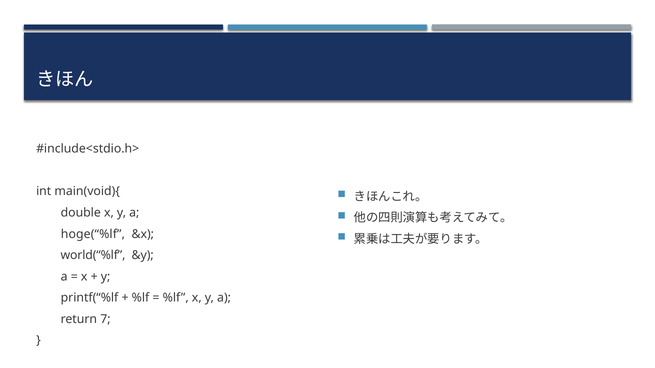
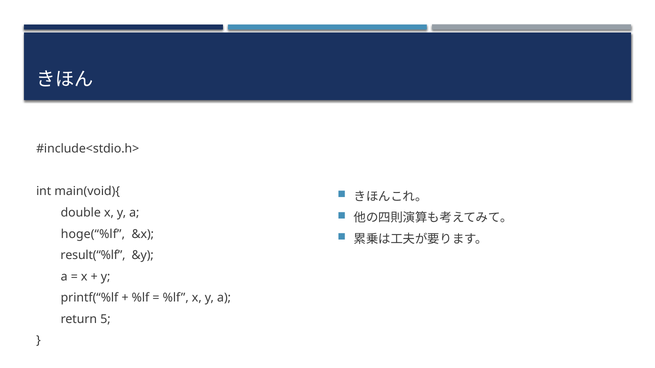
world(“%lf: world(“%lf -> result(“%lf (93, 256)
7: 7 -> 5 (105, 319)
